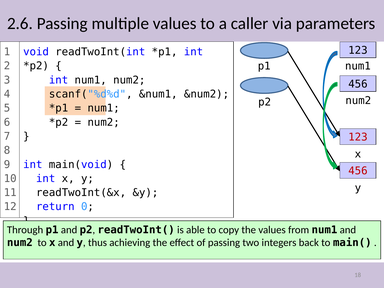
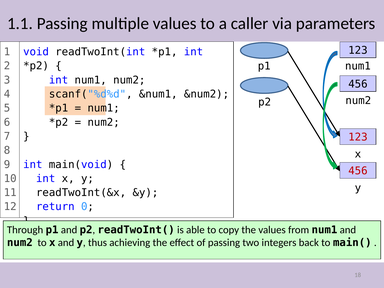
2.6: 2.6 -> 1.1 (20, 24)
